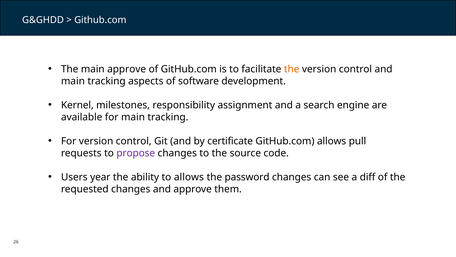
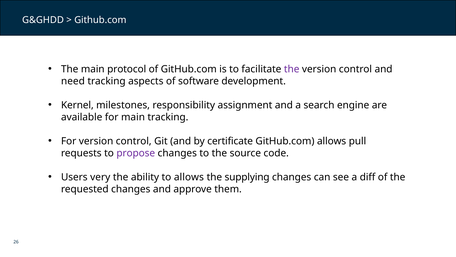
main approve: approve -> protocol (127, 69)
the colour: orange -> purple (292, 69)
main: main -> need (73, 81)
year: year -> very (100, 177)
password: password -> supplying (247, 177)
